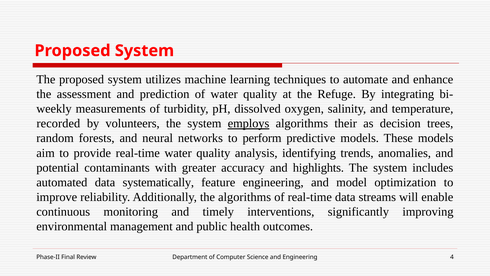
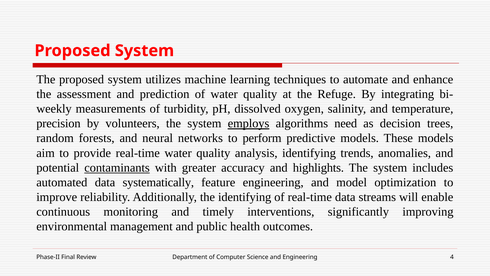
recorded: recorded -> precision (58, 123)
their: their -> need (346, 123)
contaminants underline: none -> present (117, 167)
the algorithms: algorithms -> identifying (245, 197)
